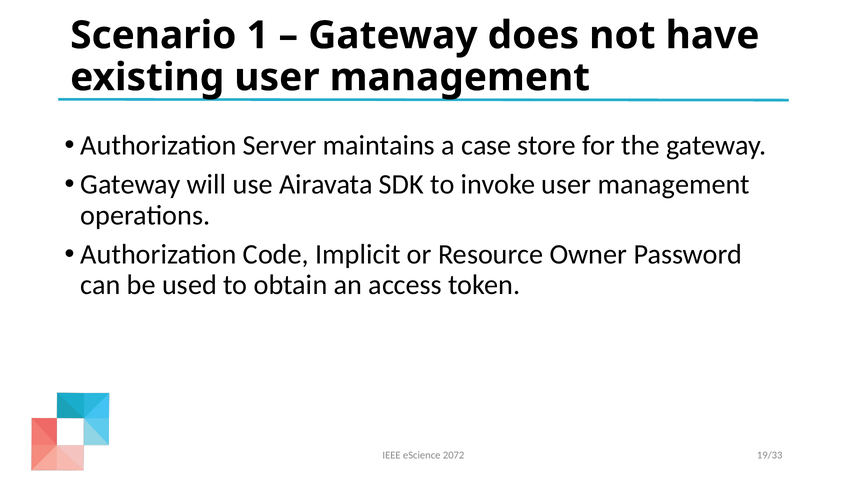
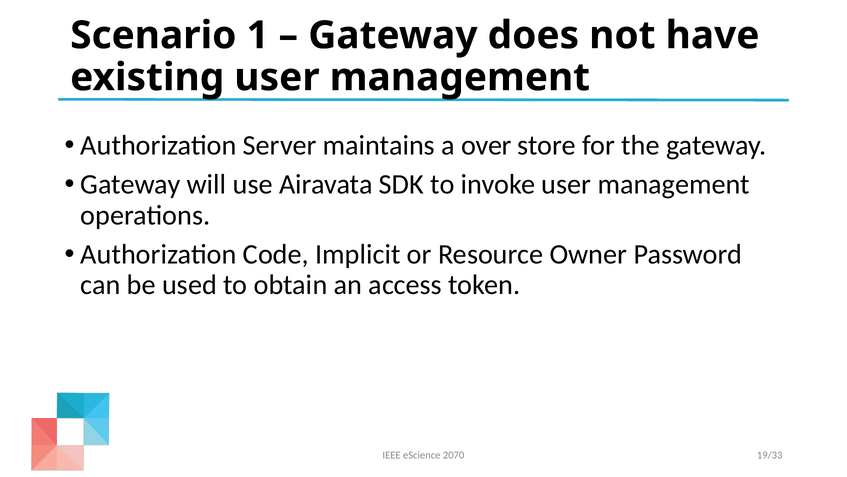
case: case -> over (486, 145)
2072: 2072 -> 2070 (454, 455)
